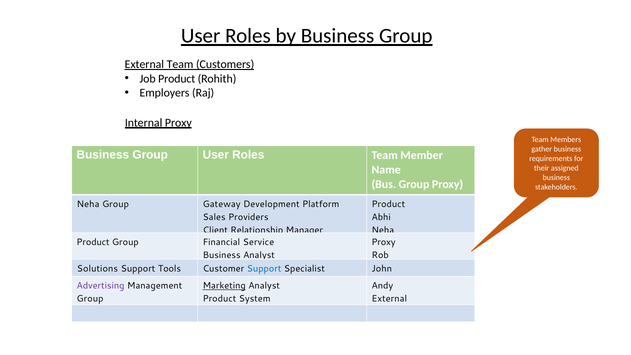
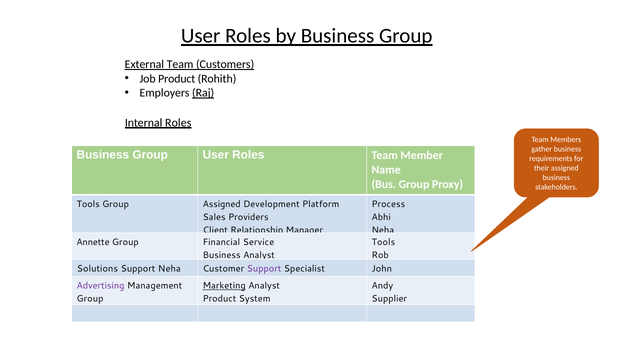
Raj underline: none -> present (203, 93)
Internal Proxy: Proxy -> Roles (178, 123)
Neha: Neha -> Tools (88, 204)
Group Gateway: Gateway -> Assigned (222, 204)
Product: Product -> Process (388, 204)
Product: Product -> Annette (93, 242)
Proxy: Proxy -> Tools (383, 242)
Support Tools: Tools -> Neha (169, 269)
Support colour: blue -> purple (264, 269)
External: External -> Supplier (389, 299)
